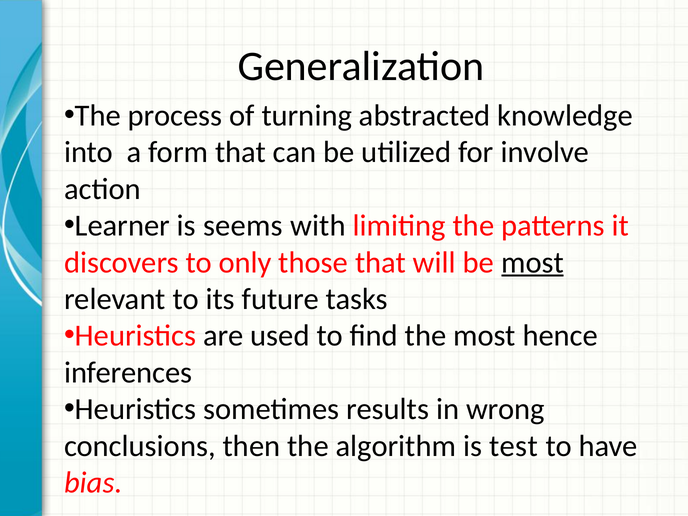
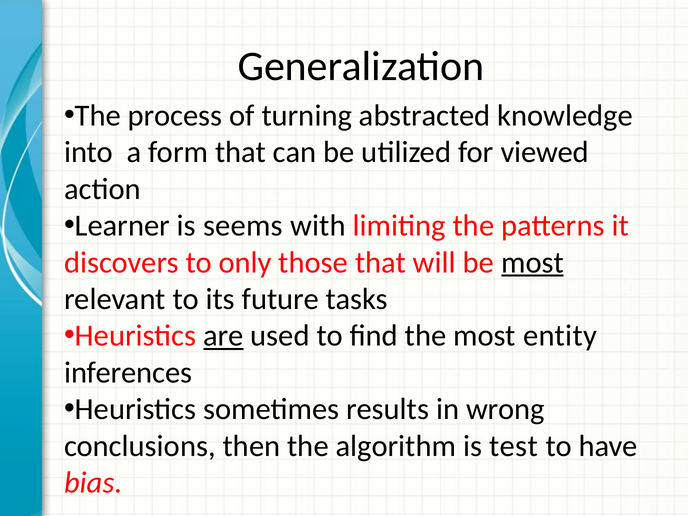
involve: involve -> viewed (545, 152)
are underline: none -> present (223, 336)
hence: hence -> entity (560, 336)
